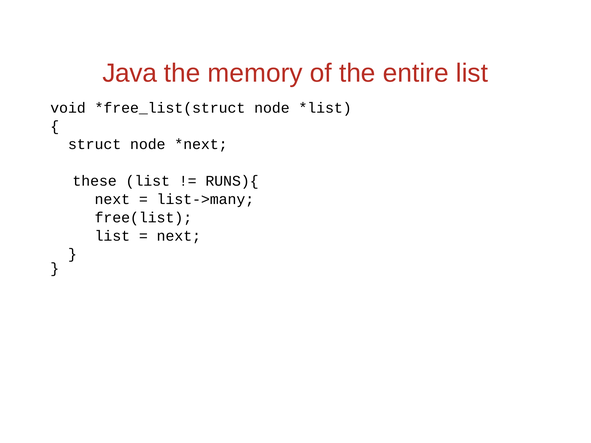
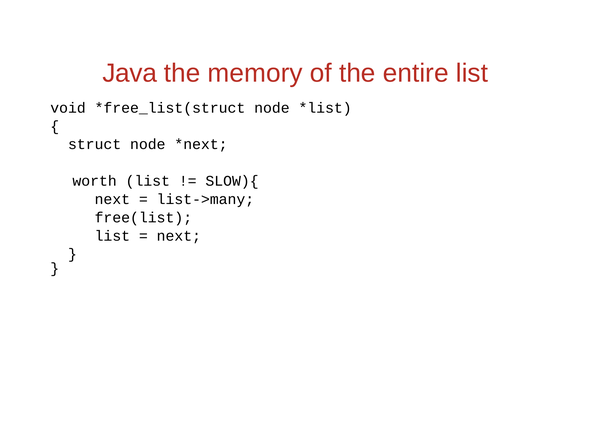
these: these -> worth (95, 181)
RUNS){: RUNS){ -> SLOW){ (232, 181)
